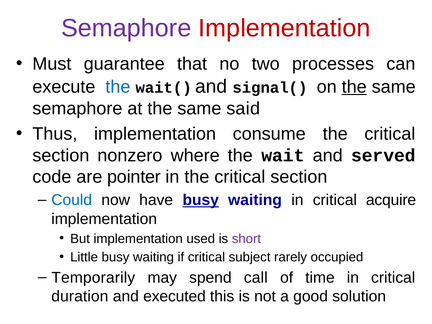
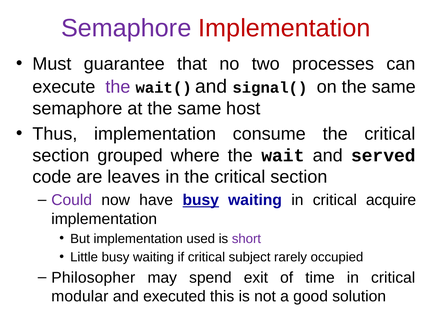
the colour: blue -> purple (118, 87)
the underline: present -> none (354, 87)
said: said -> host (243, 109)
nonzero: nonzero -> grouped (130, 155)
pointer: pointer -> leaves (134, 177)
Could colour: blue -> purple (72, 200)
Temporarily: Temporarily -> Philosopher (93, 278)
call: call -> exit (256, 278)
duration: duration -> modular (80, 296)
